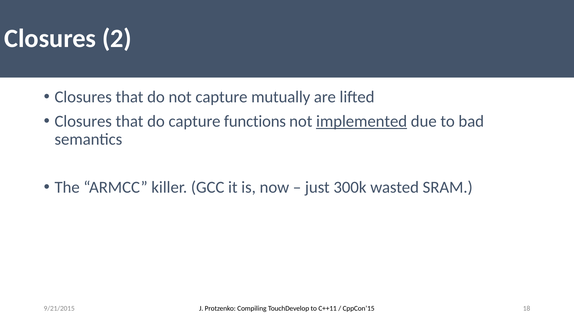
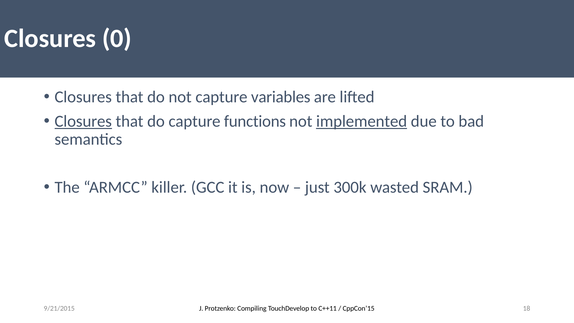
2: 2 -> 0 (117, 39)
mutually: mutually -> variables (281, 97)
Closures underline: none -> present (83, 121)
